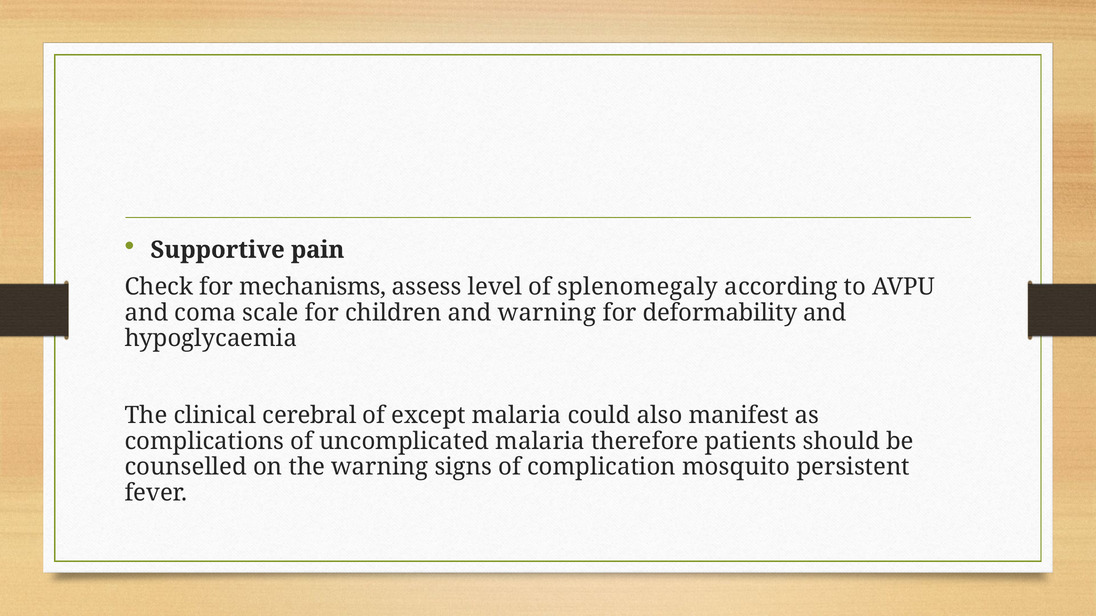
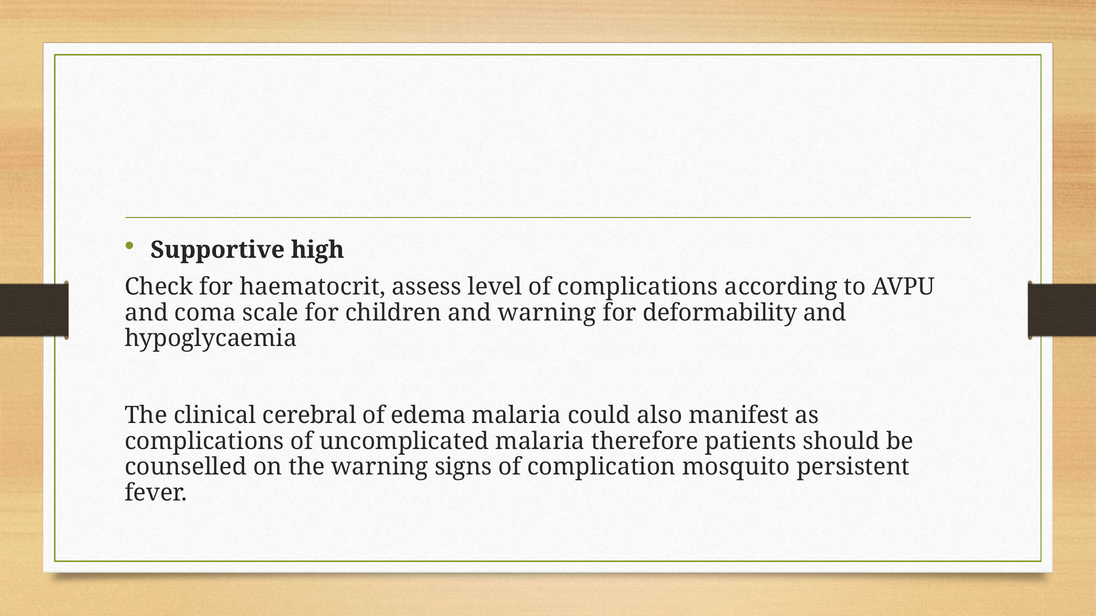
pain: pain -> high (318, 250)
mechanisms: mechanisms -> haematocrit (313, 287)
of splenomegaly: splenomegaly -> complications (638, 287)
except: except -> edema (429, 416)
